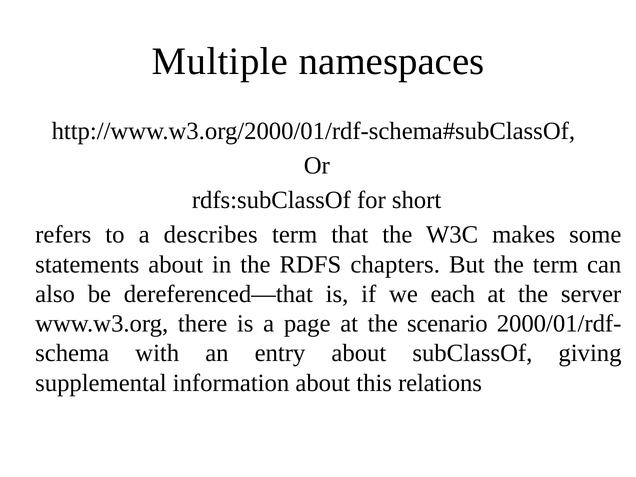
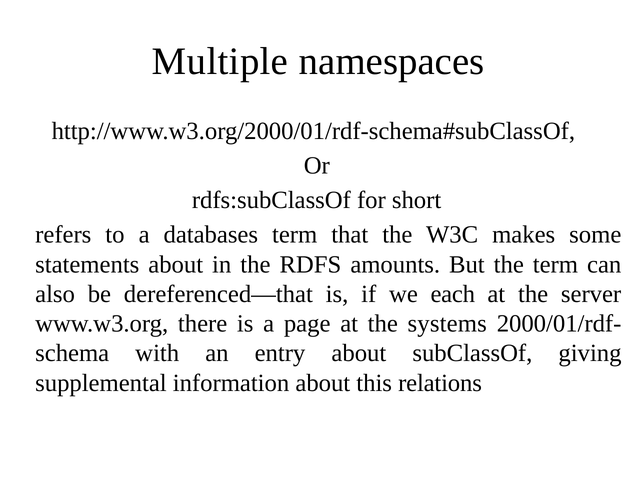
describes: describes -> databases (211, 235)
chapters: chapters -> amounts (395, 264)
scenario: scenario -> systems (447, 324)
